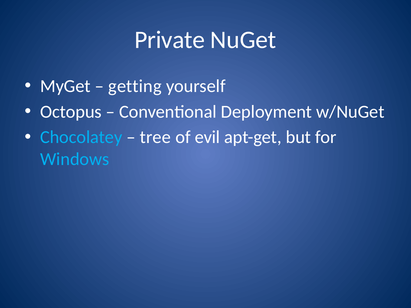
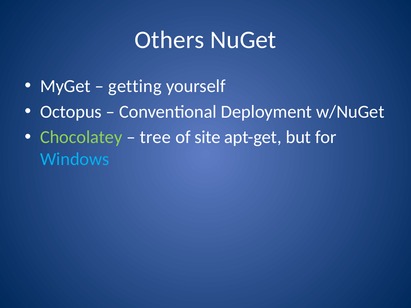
Private: Private -> Others (169, 40)
Chocolatey colour: light blue -> light green (81, 137)
evil: evil -> site (207, 137)
